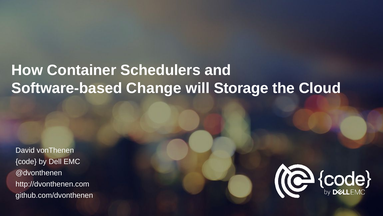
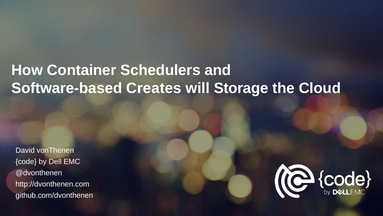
Change: Change -> Creates (154, 88)
